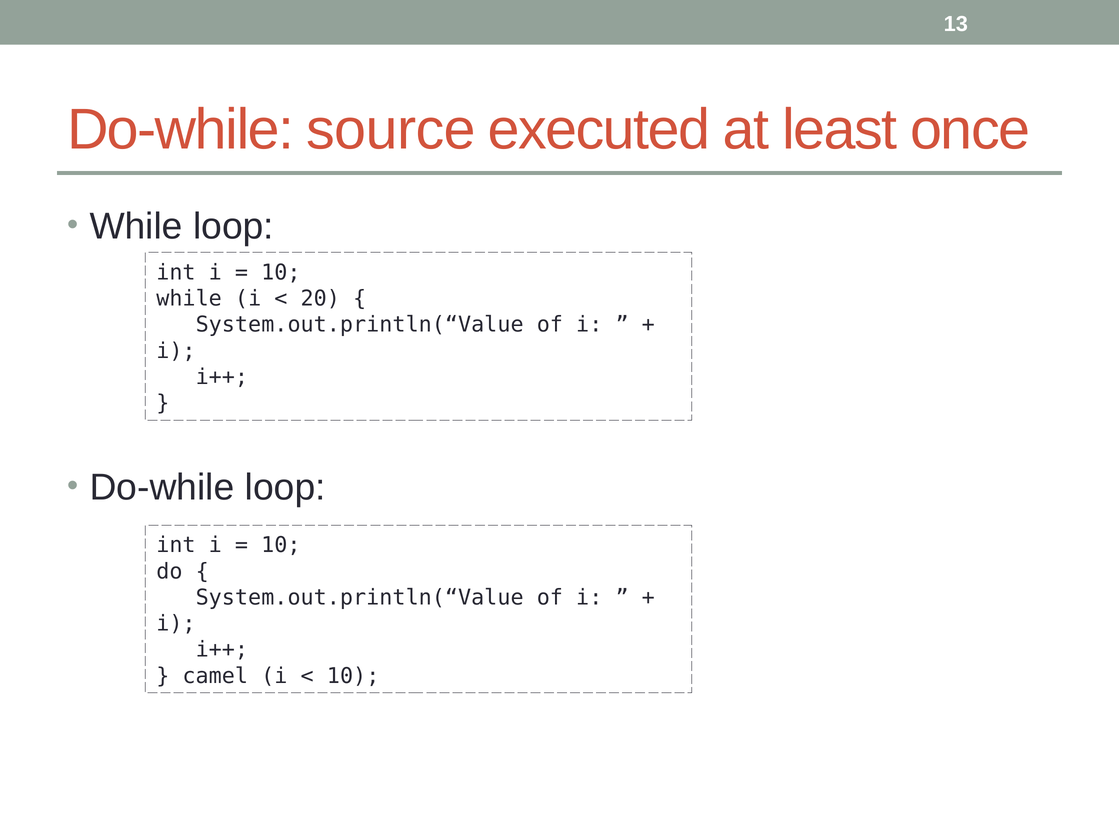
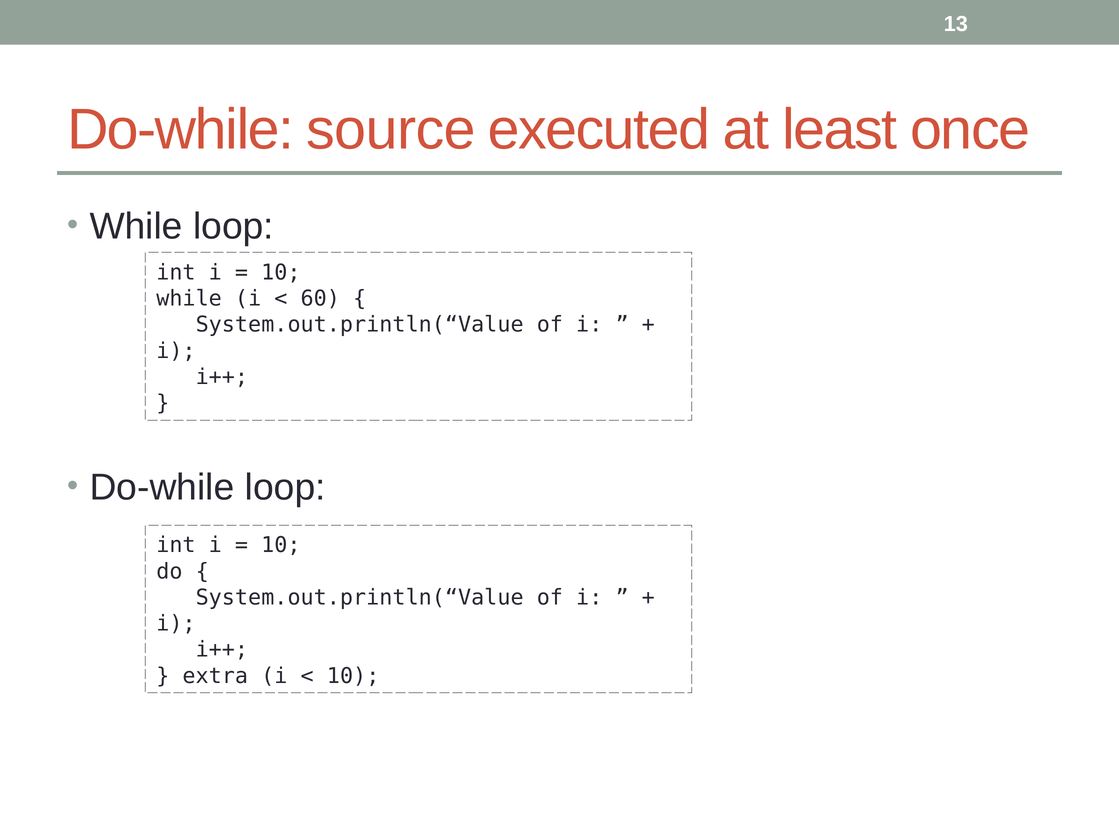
20: 20 -> 60 (320, 299)
camel: camel -> extra (215, 676)
